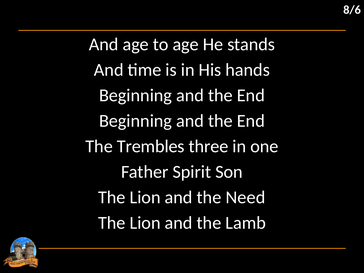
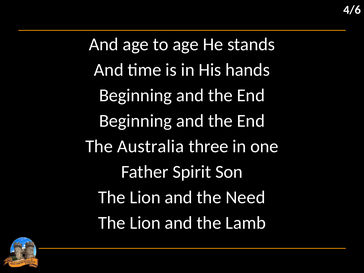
8/6: 8/6 -> 4/6 (352, 10)
Trembles: Trembles -> Australia (151, 146)
